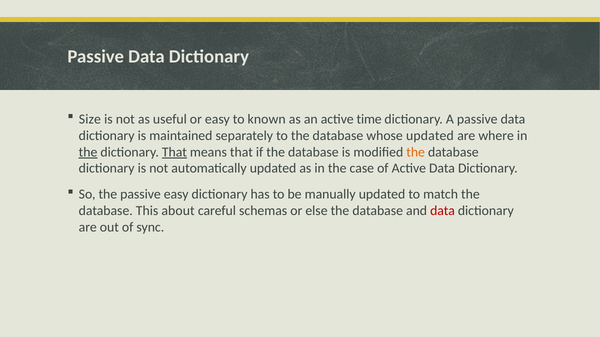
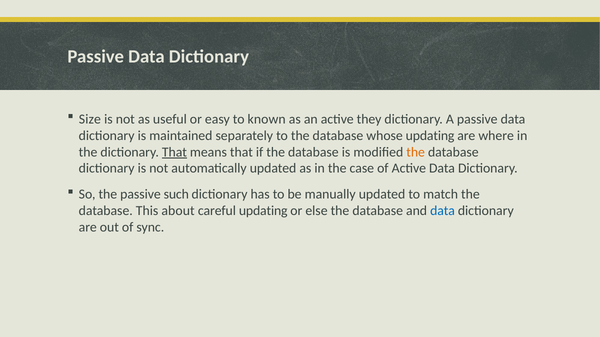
time: time -> they (369, 119)
whose updated: updated -> updating (430, 136)
the underline: present -> none (88, 152)
passive easy: easy -> such (176, 195)
careful schemas: schemas -> updating (263, 211)
data colour: red -> blue (443, 211)
